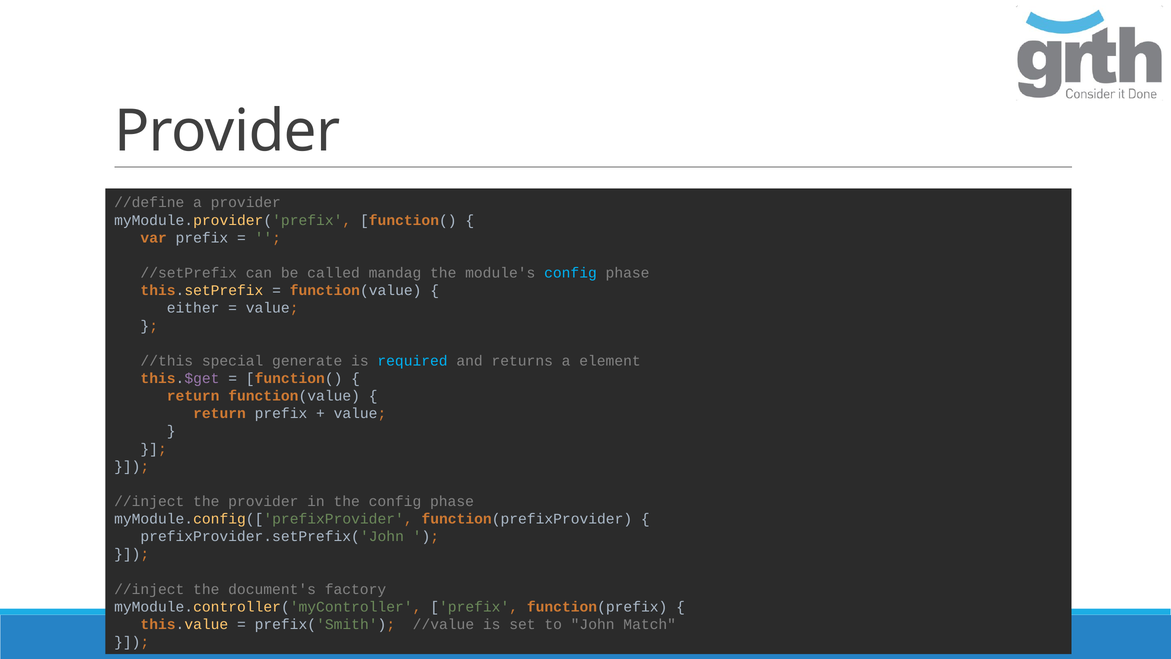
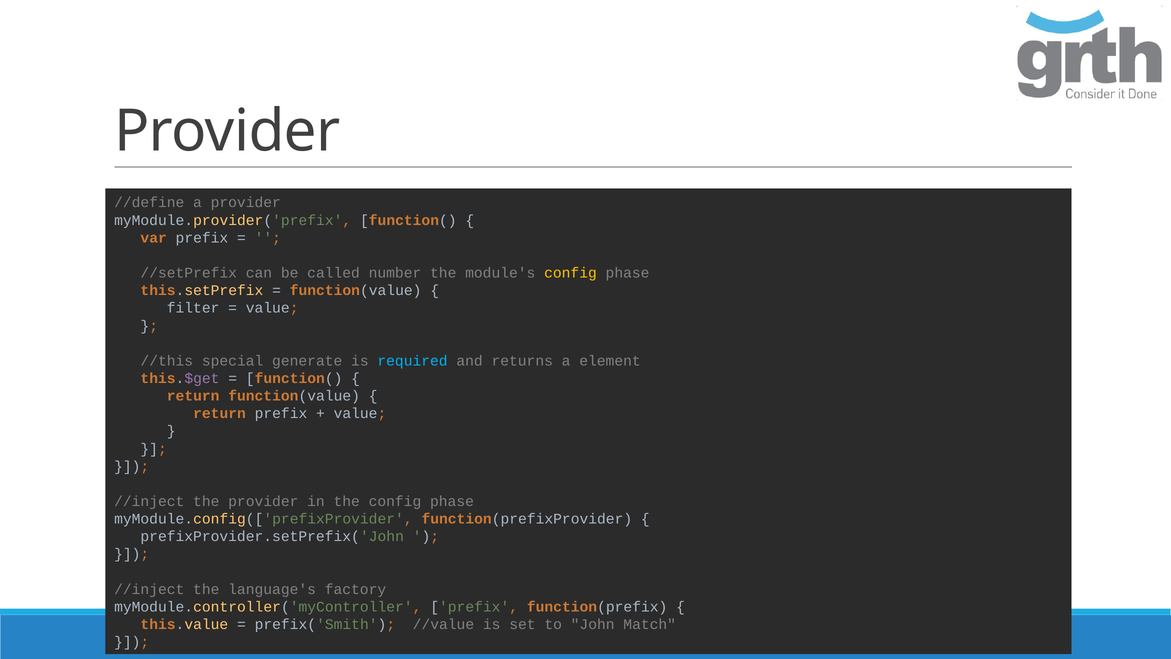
mandag: mandag -> number (395, 273)
config colour: light blue -> yellow (570, 273)
either: either -> filter (193, 308)
document's: document's -> language's (272, 589)
